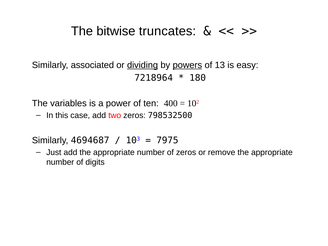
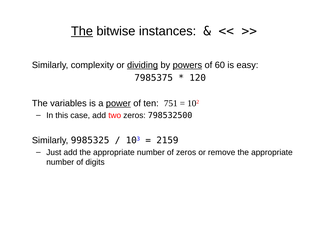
The underline: none -> present (82, 31)
truncates: truncates -> instances (168, 31)
associated: associated -> complexity (92, 65)
13: 13 -> 60 (220, 65)
7218964: 7218964 -> 7985375 (154, 78)
180: 180 -> 120 (198, 78)
power underline: none -> present (118, 103)
400: 400 -> 751 (171, 103)
4694687: 4694687 -> 9985325 (90, 140)
7975: 7975 -> 2159 (167, 140)
